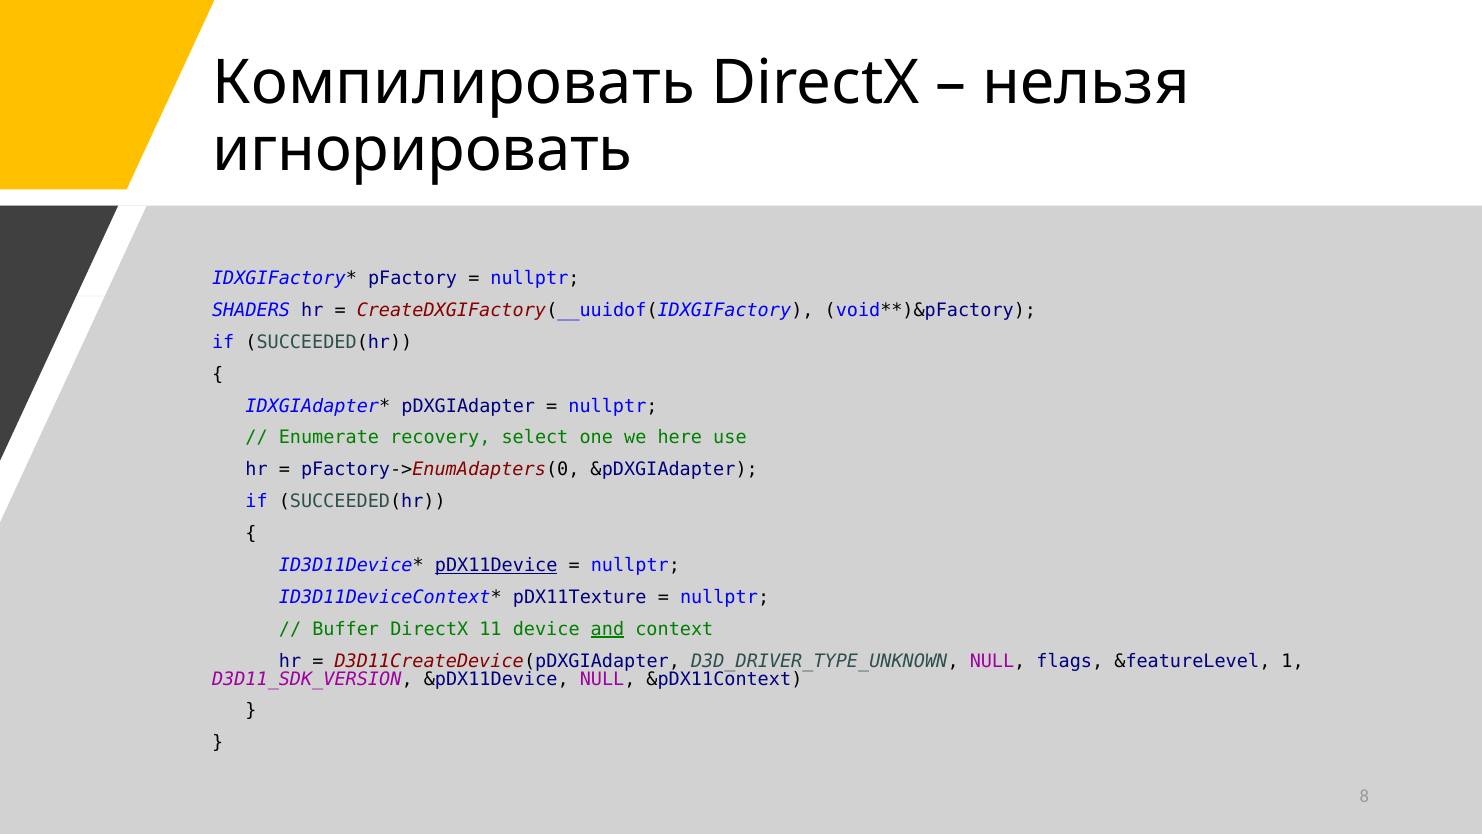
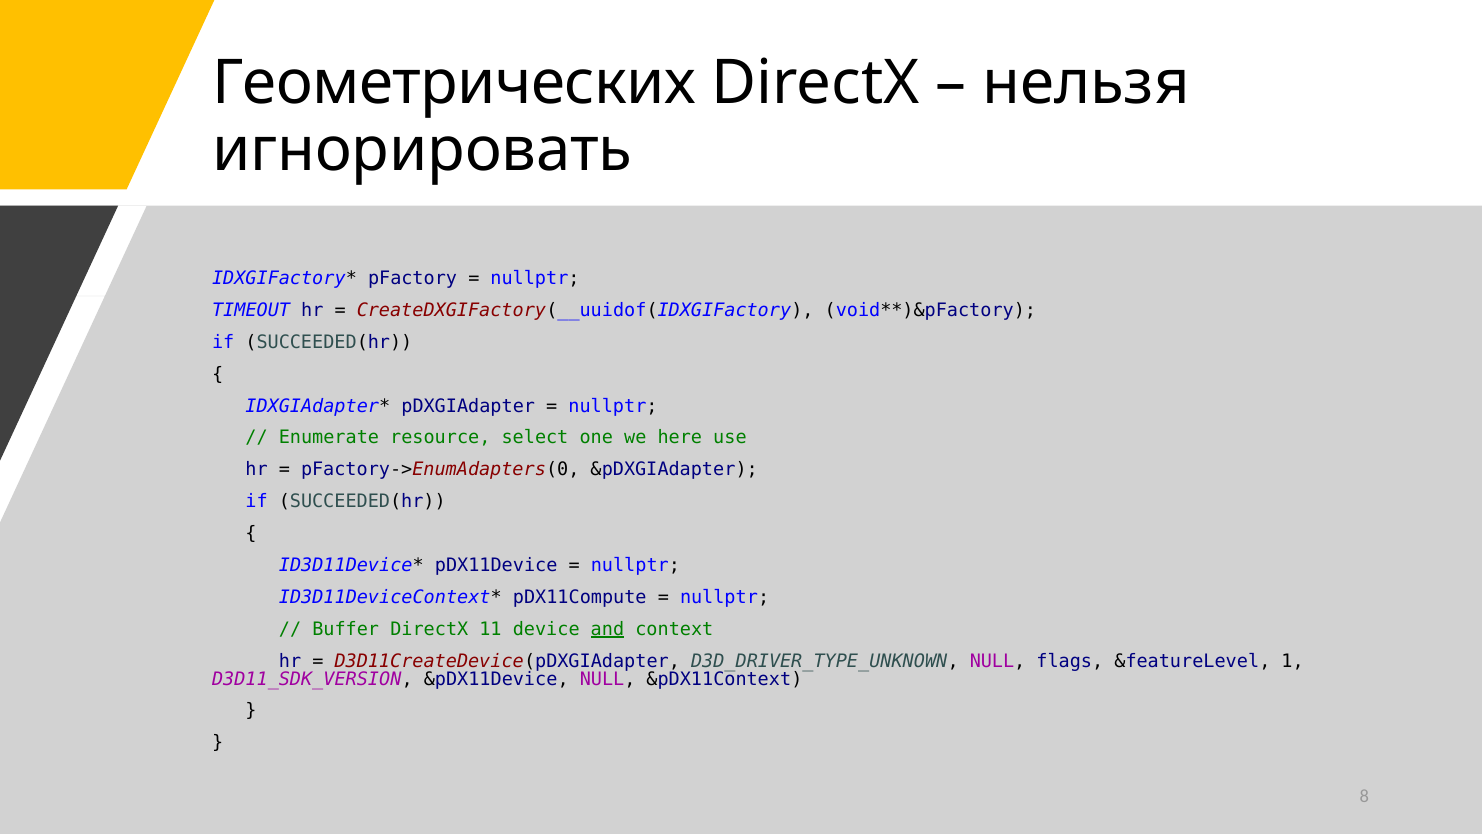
Компилировать: Компилировать -> Геометрических (454, 83)
SHADERS: SHADERS -> TIMEOUT (251, 310)
recovery: recovery -> resource (440, 438)
pDX11Device underline: present -> none (496, 565)
pDX11Texture: pDX11Texture -> pDX11Compute (580, 597)
